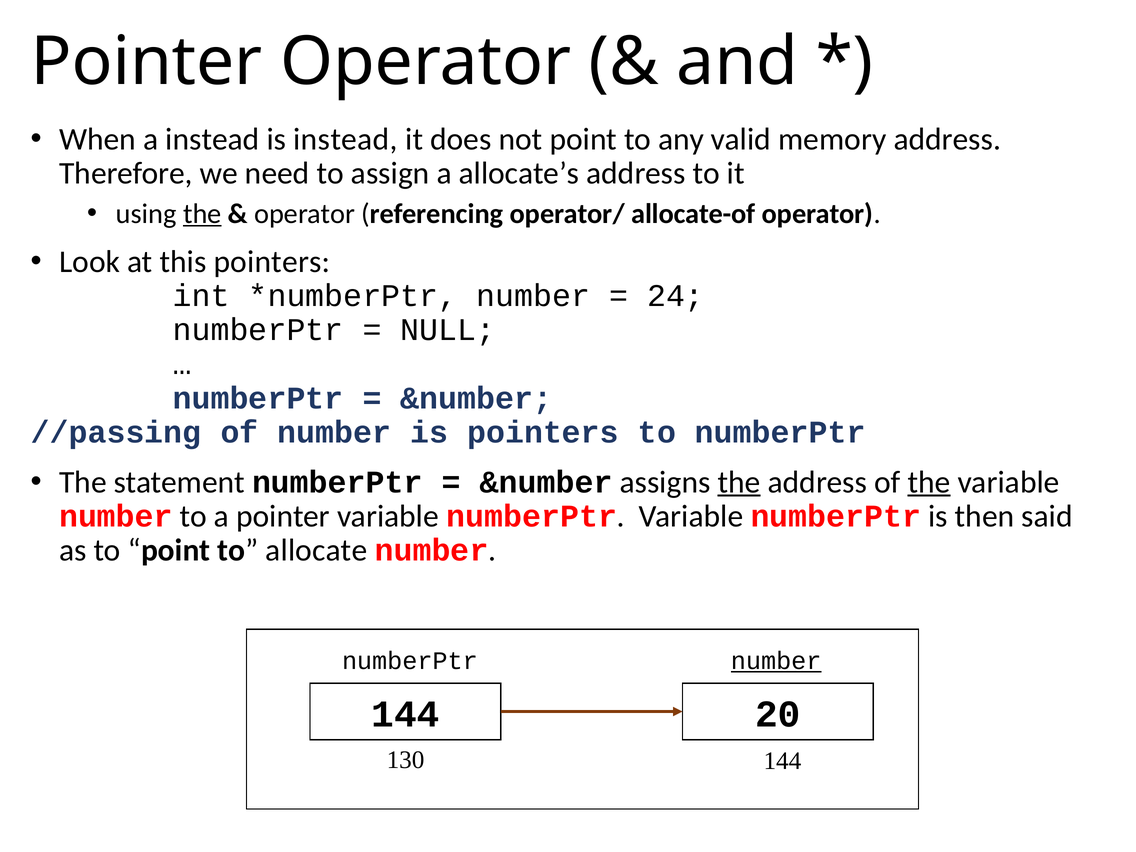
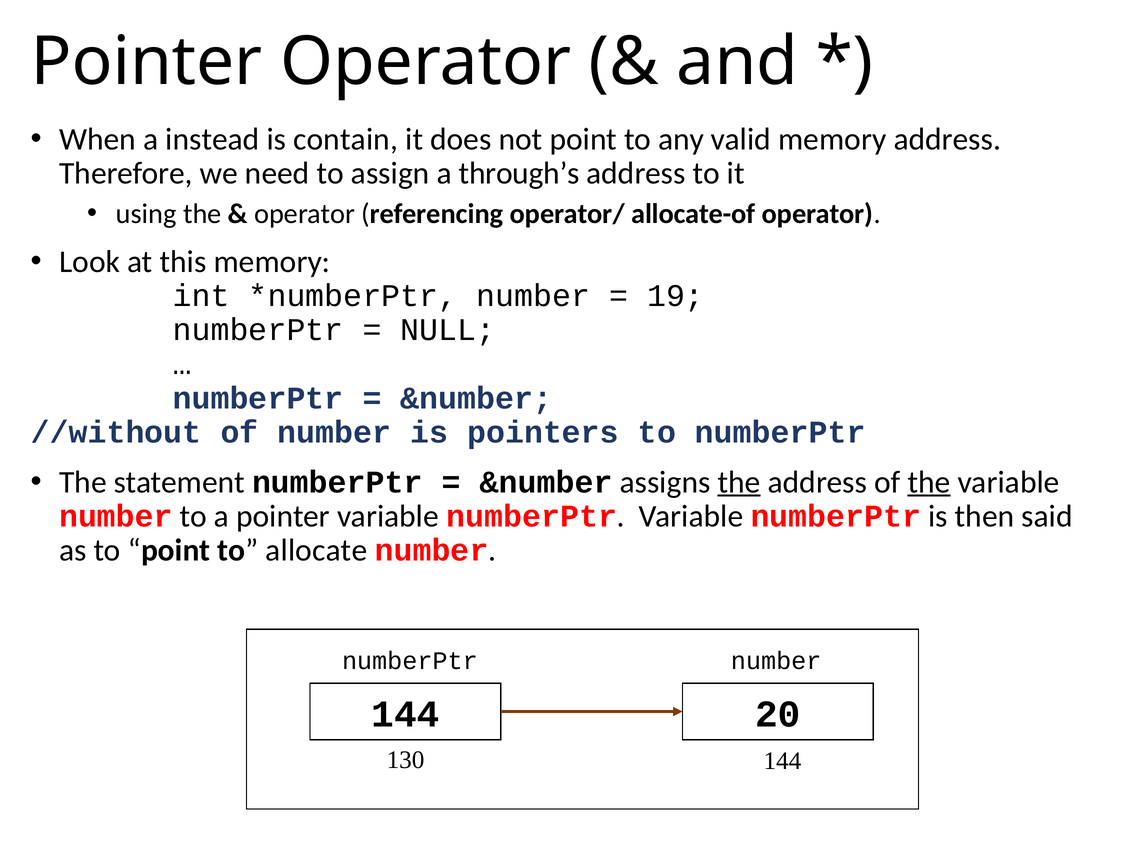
is instead: instead -> contain (346, 139)
allocate’s: allocate’s -> through’s (519, 173)
the underline: present -> none (202, 214)
this pointers: pointers -> memory (272, 262)
24: 24 -> 19 (675, 296)
//passing: //passing -> //without (116, 432)
number underline: present -> none (776, 661)
